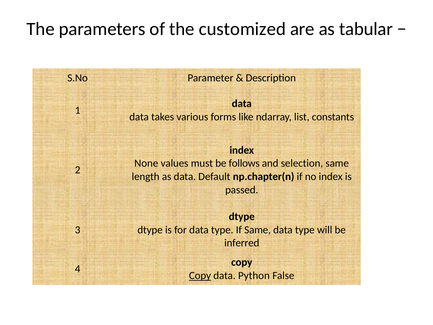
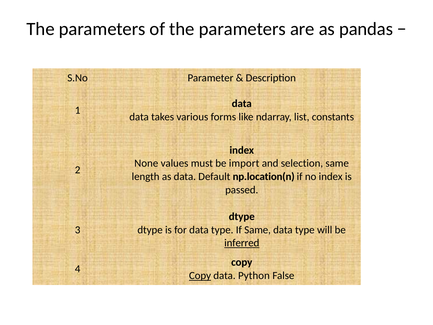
of the customized: customized -> parameters (242, 29)
tabular: tabular -> pandas (366, 29)
follows: follows -> import (244, 163)
np.chapter(n: np.chapter(n -> np.location(n (264, 176)
inferred underline: none -> present (242, 243)
